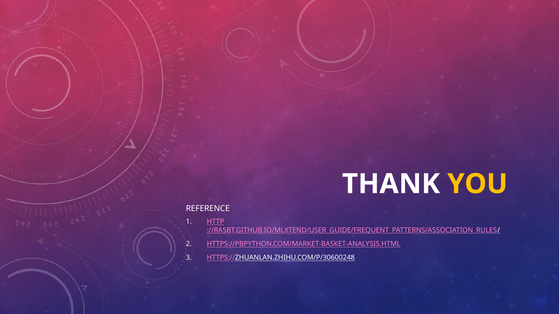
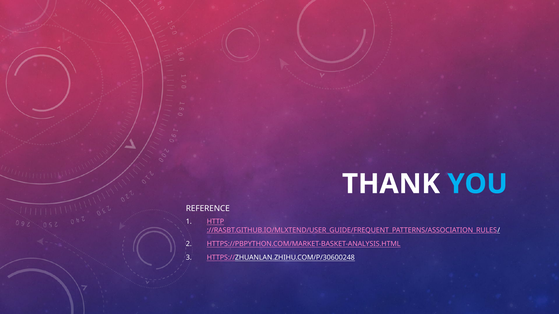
YOU colour: yellow -> light blue (477, 184)
